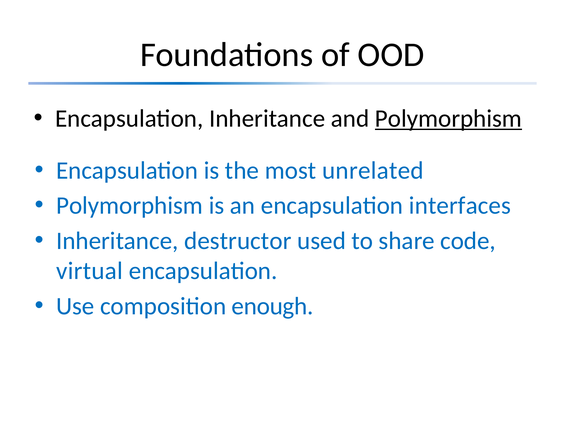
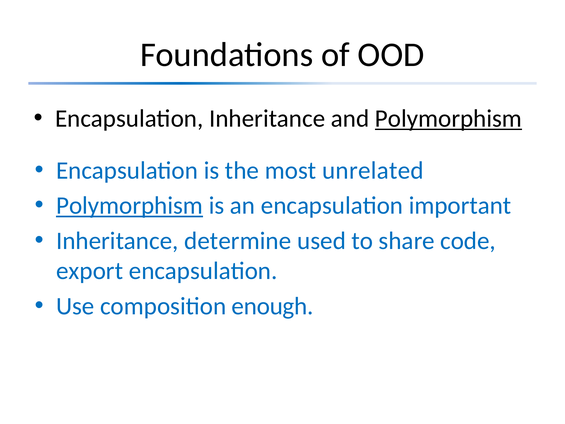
Polymorphism underline: none -> present (130, 206)
interfaces: interfaces -> important (460, 206)
destructor: destructor -> determine (238, 241)
virtual: virtual -> export (90, 271)
